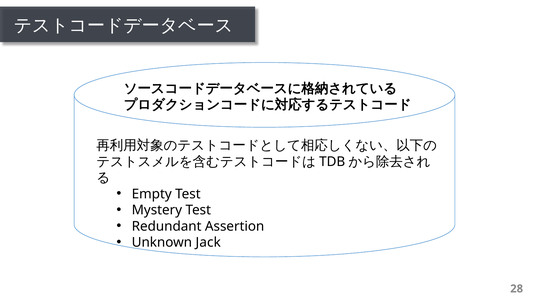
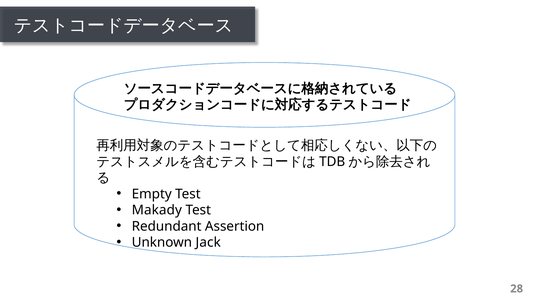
Mystery: Mystery -> Makady (157, 210)
